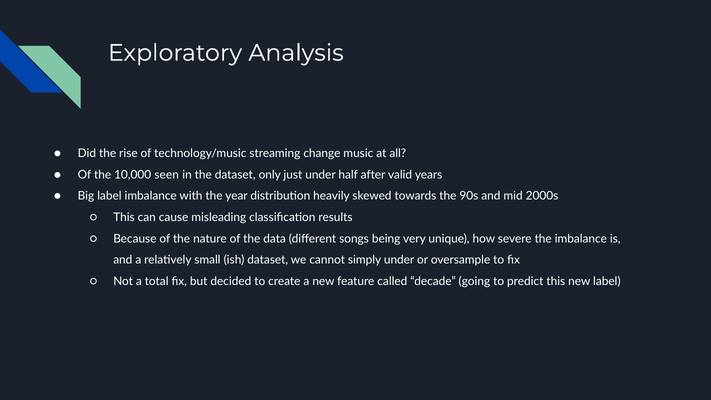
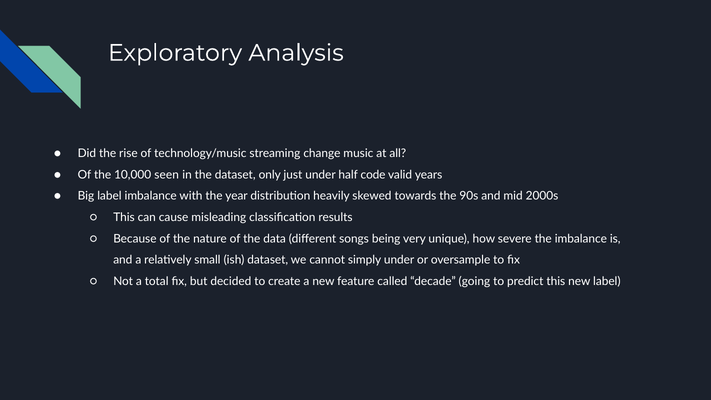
after: after -> code (373, 175)
